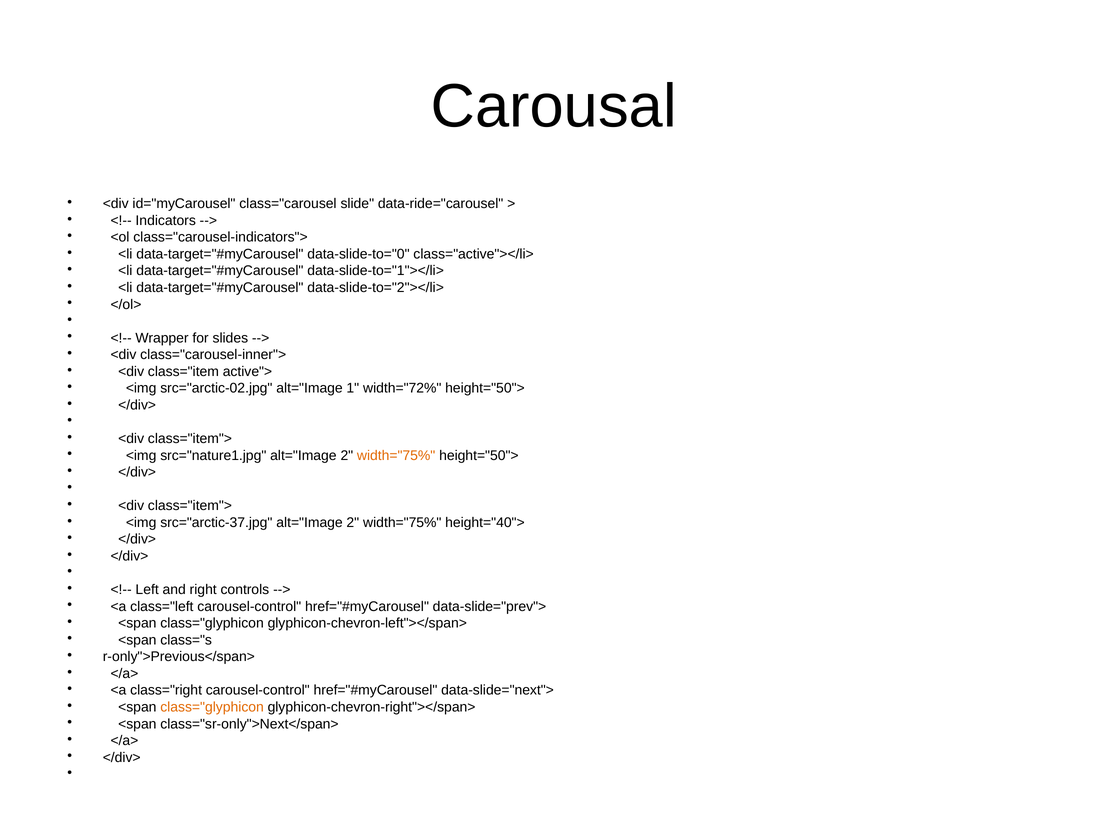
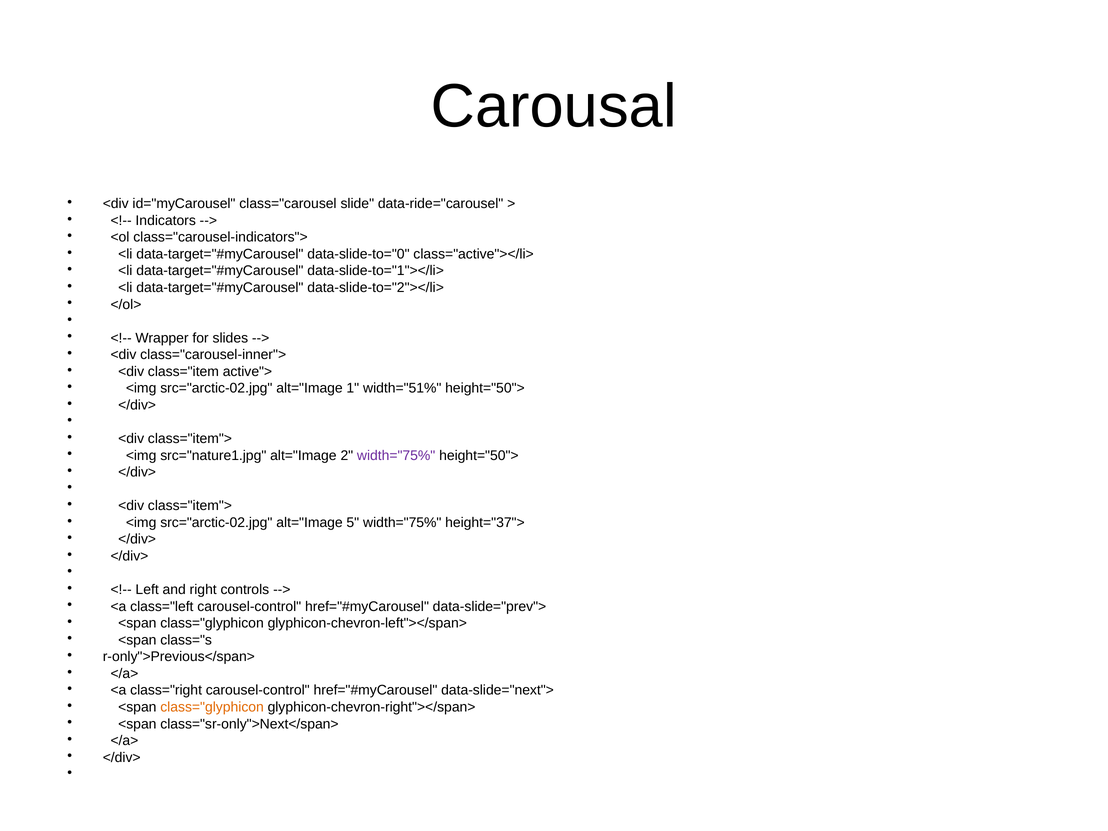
width="72%: width="72% -> width="51% (402, 388)
width="75% colour: orange -> purple (396, 455)
src="arctic-37.jpg: src="arctic-37.jpg -> src="arctic-02.jpg (216, 522)
2: 2 -> 5 (353, 522)
height="40">: height="40"> -> height="37"> (485, 522)
